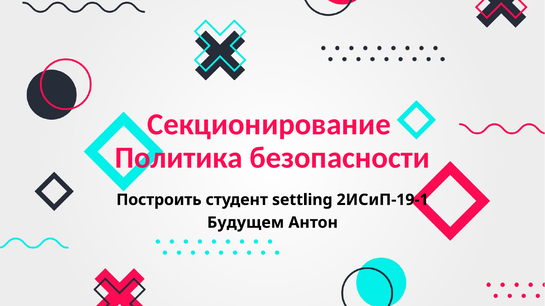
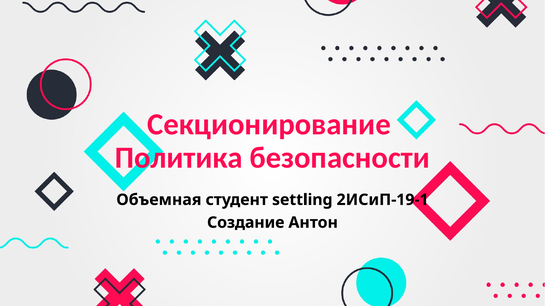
Построить: Построить -> Объемная (159, 200)
Будущем: Будущем -> Создание (246, 223)
